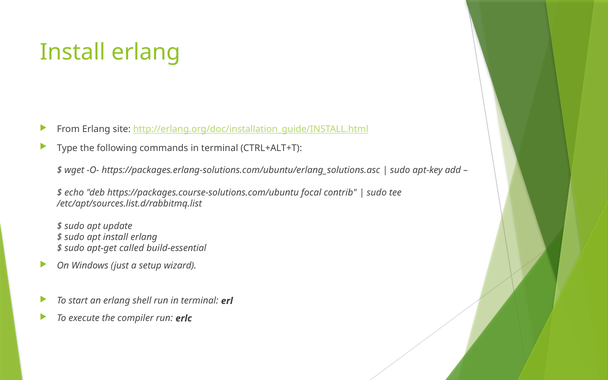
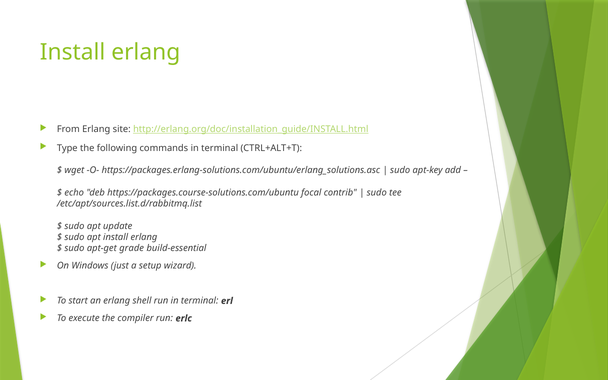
called: called -> grade (132, 248)
